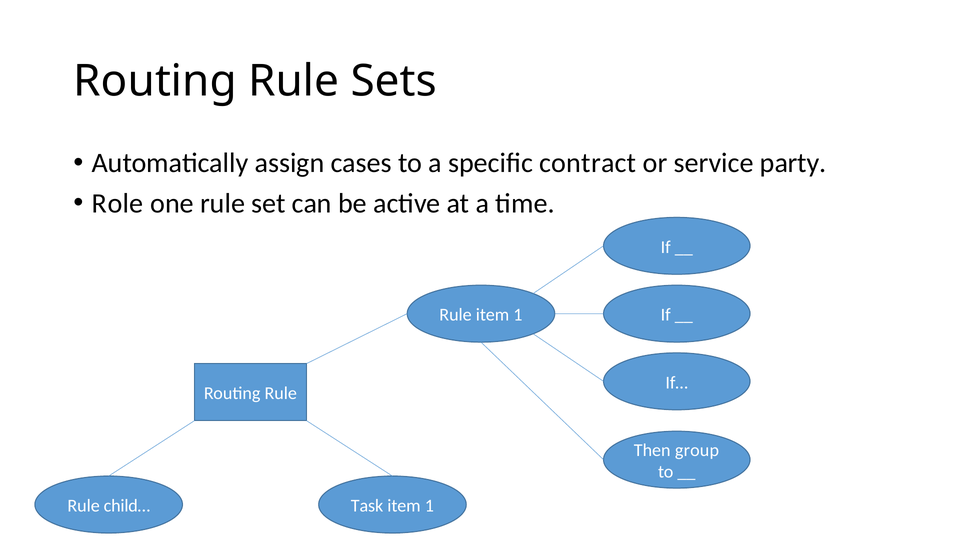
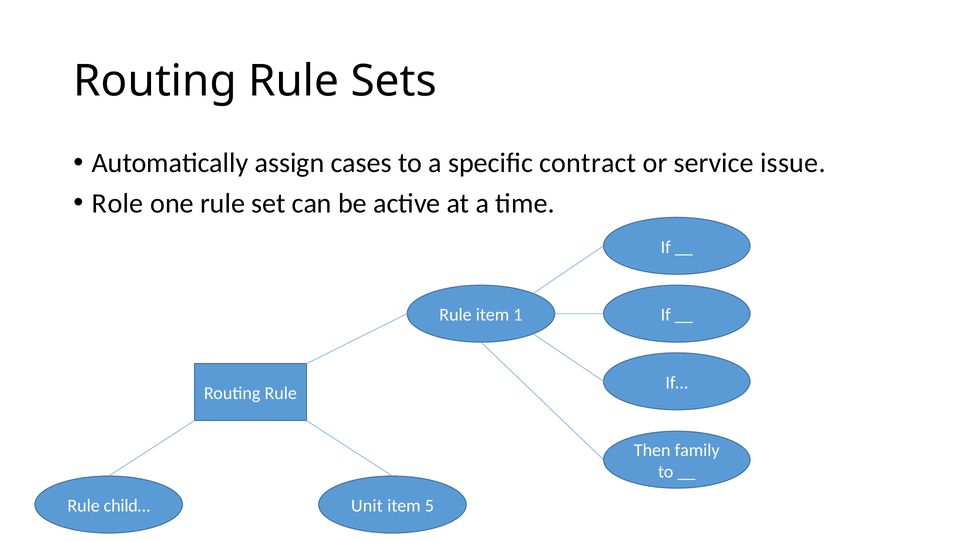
party: party -> issue (793, 163)
group: group -> family (697, 450)
Task: Task -> Unit (367, 506)
1: 1 -> 5 (429, 506)
